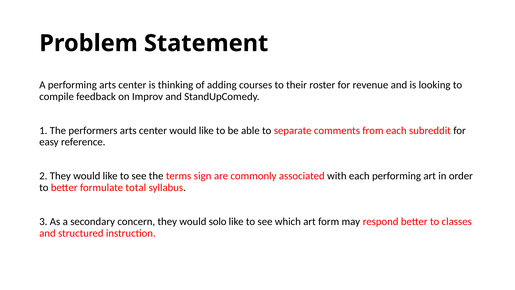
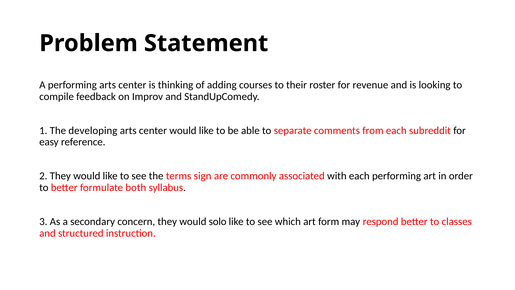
performers: performers -> developing (93, 130)
total: total -> both (136, 187)
